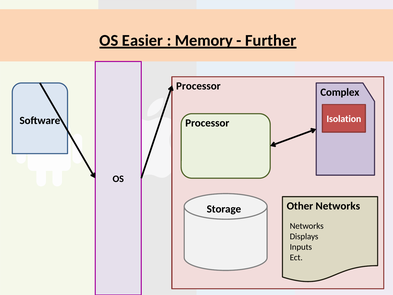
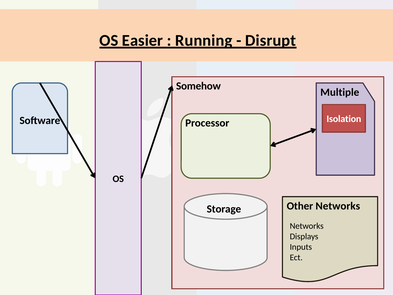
Memory: Memory -> Running (204, 41)
Further: Further -> Disrupt (271, 41)
Processor: Processor -> Somehow (198, 86)
Complex: Complex -> Multiple (340, 92)
